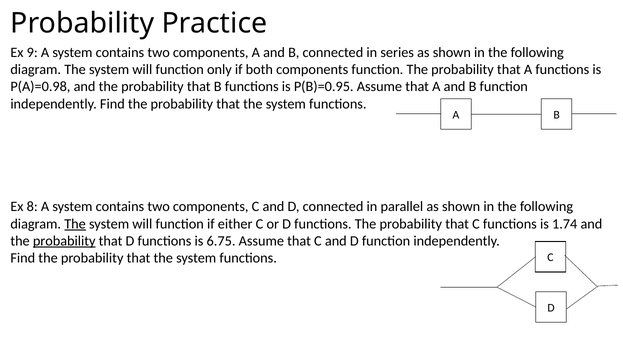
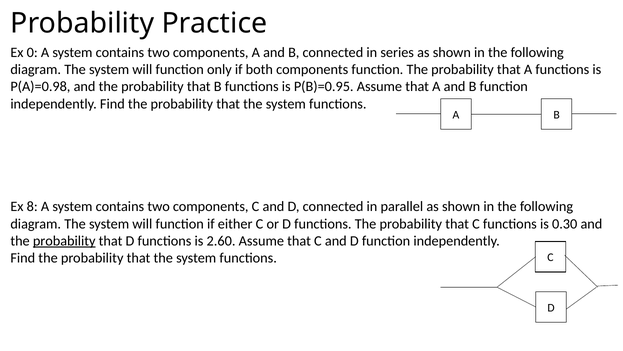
9: 9 -> 0 (32, 52)
The underline: present -> none (75, 224)
1.74: 1.74 -> 0.30 (565, 224)
6.75: 6.75 -> 2.60 (221, 241)
